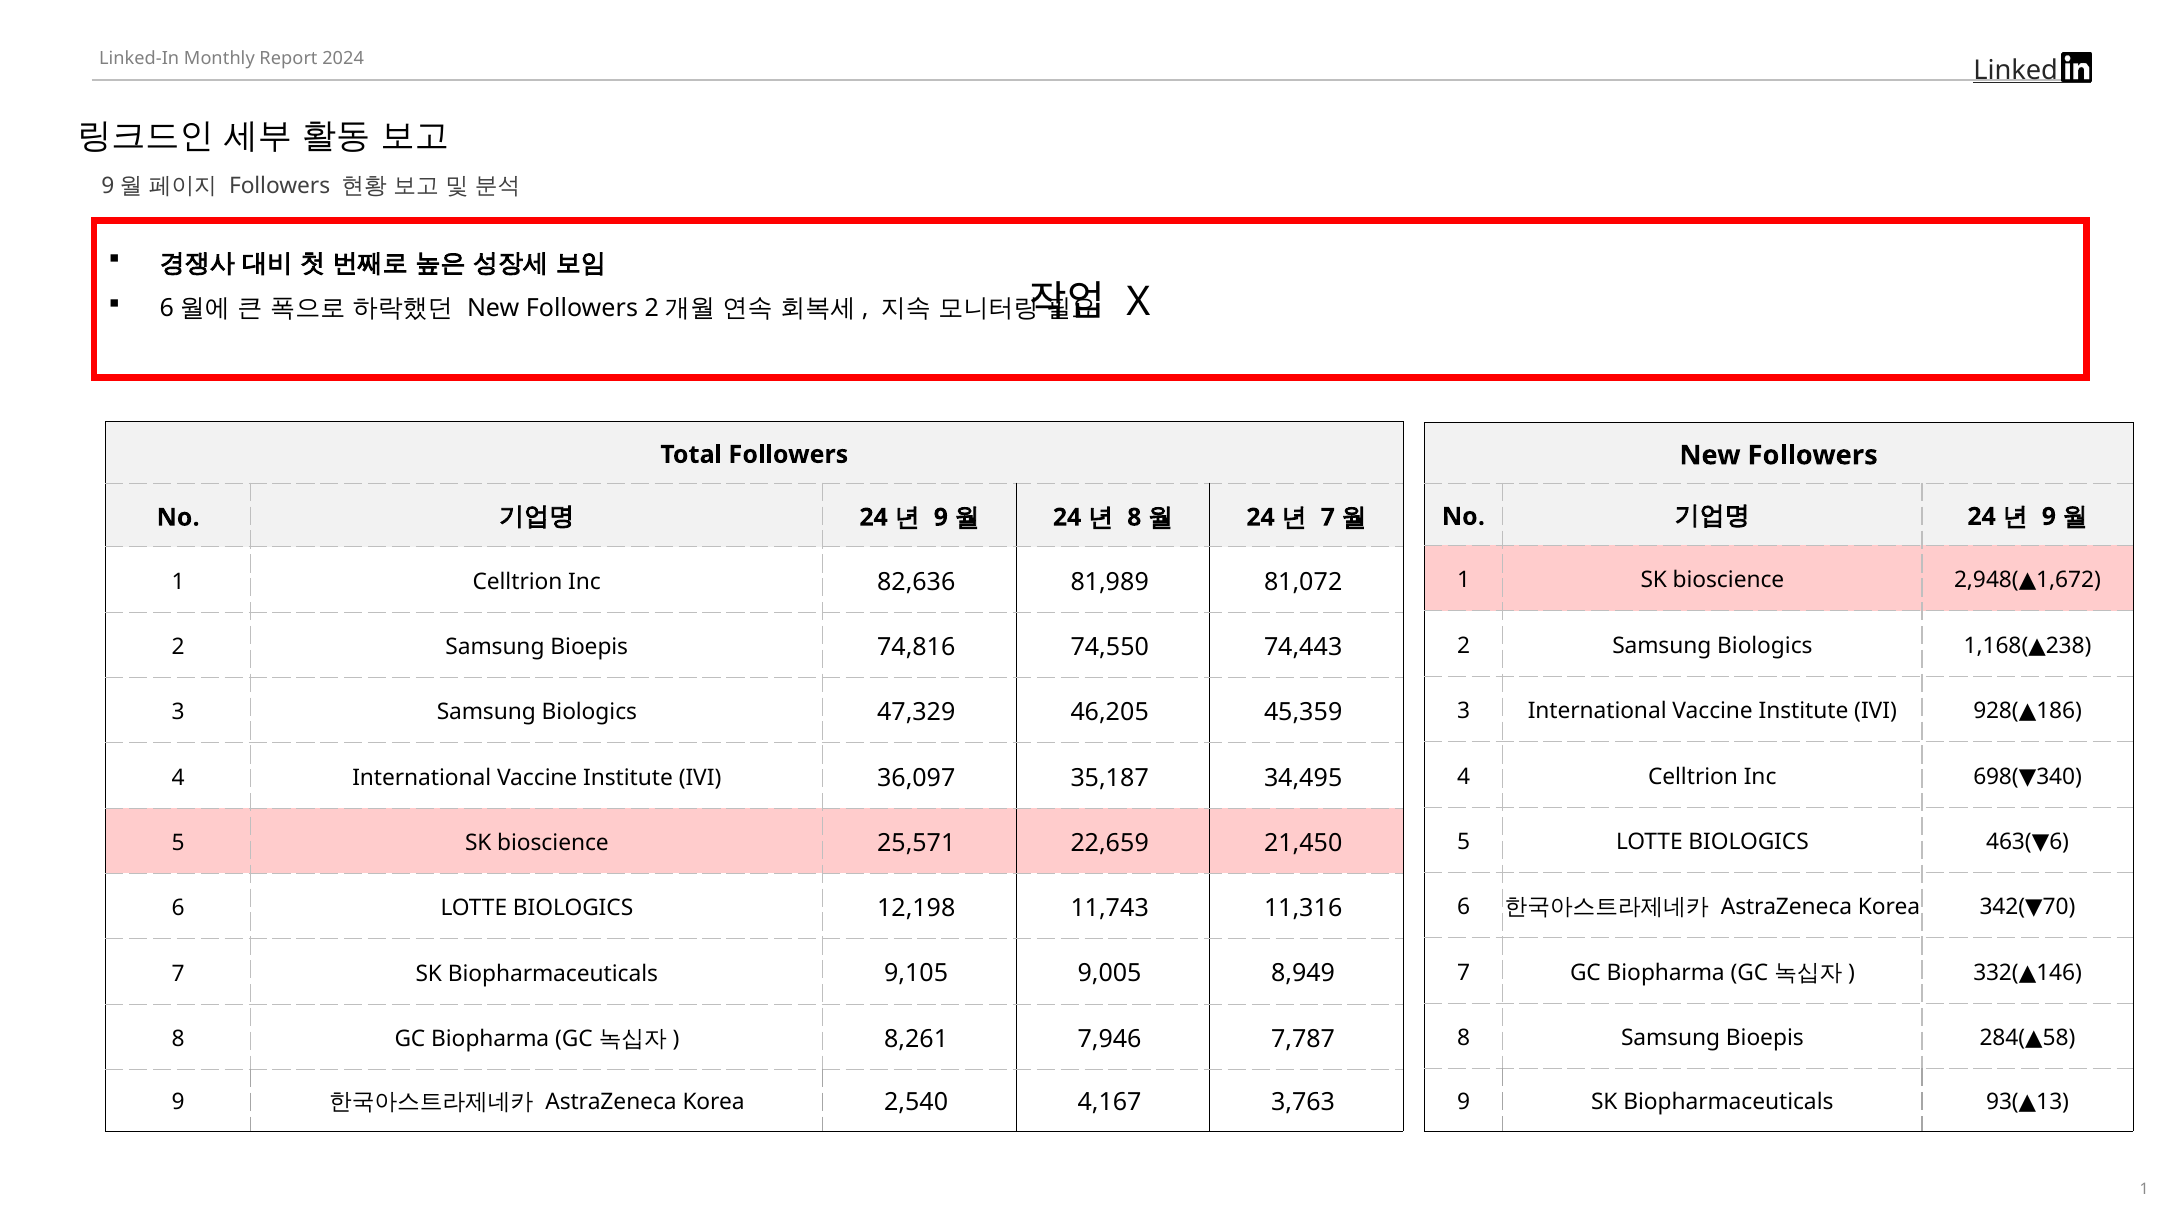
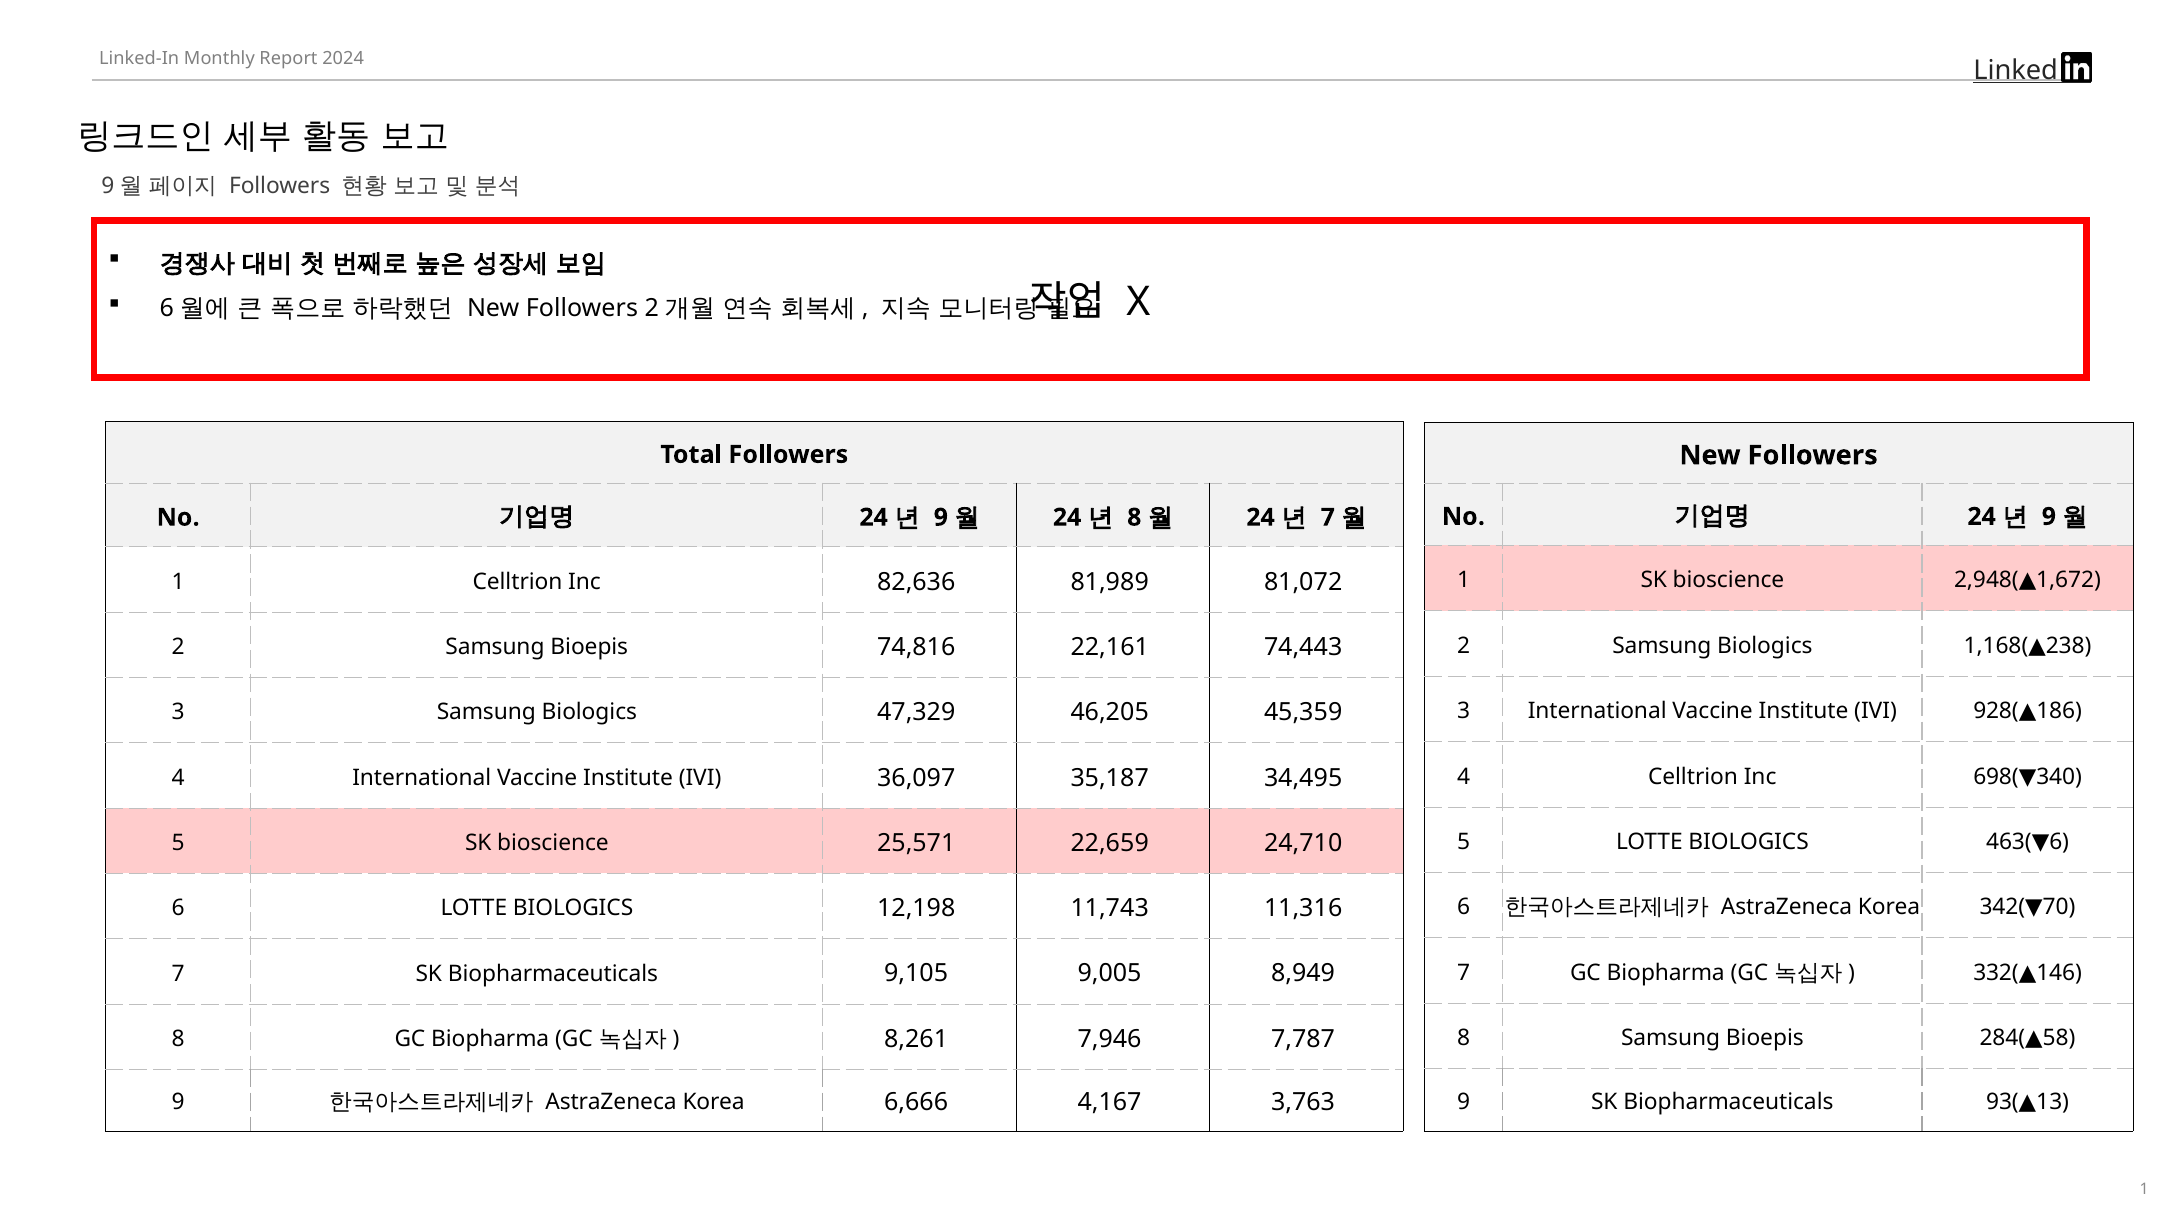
74,550: 74,550 -> 22,161 (1110, 647)
21,450: 21,450 -> 24,710 (1303, 843)
2,540: 2,540 -> 6,666 (916, 1103)
